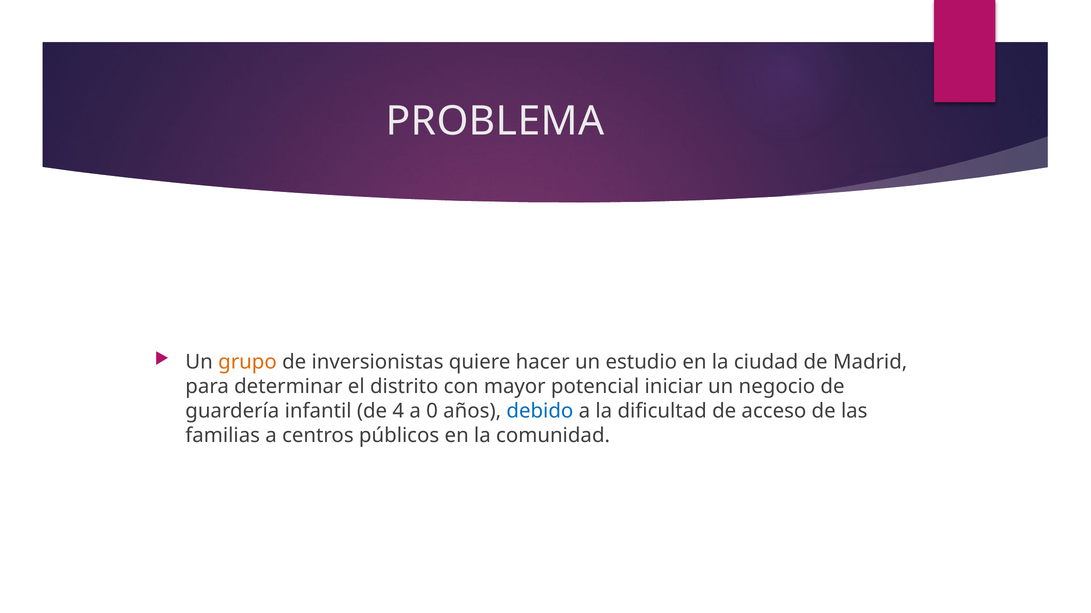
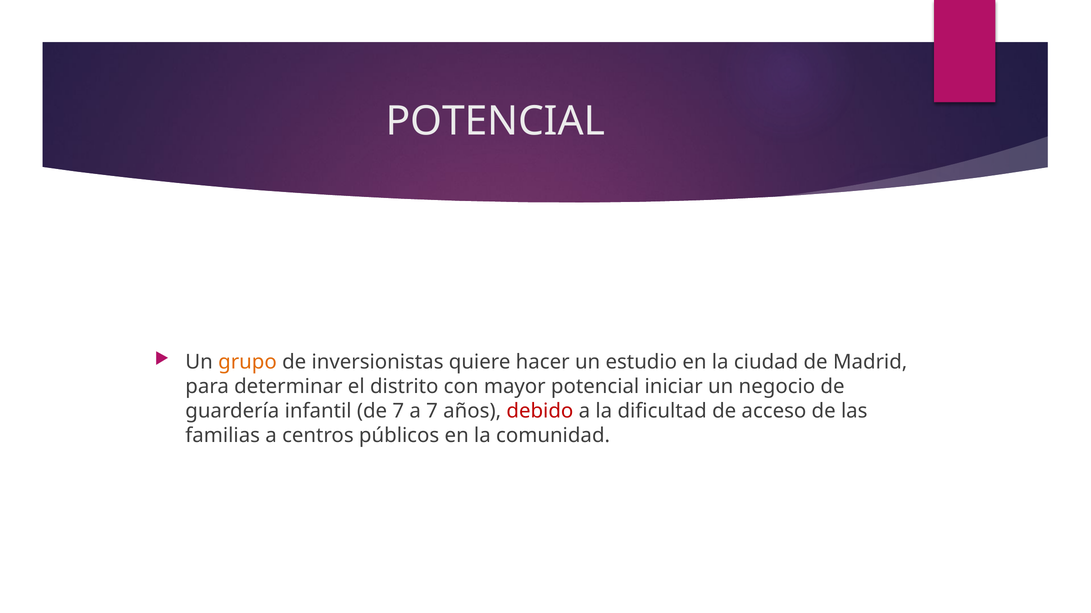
PROBLEMA: PROBLEMA -> POTENCIAL (495, 122)
de 4: 4 -> 7 (398, 411)
a 0: 0 -> 7 (432, 411)
debido colour: blue -> red (540, 411)
